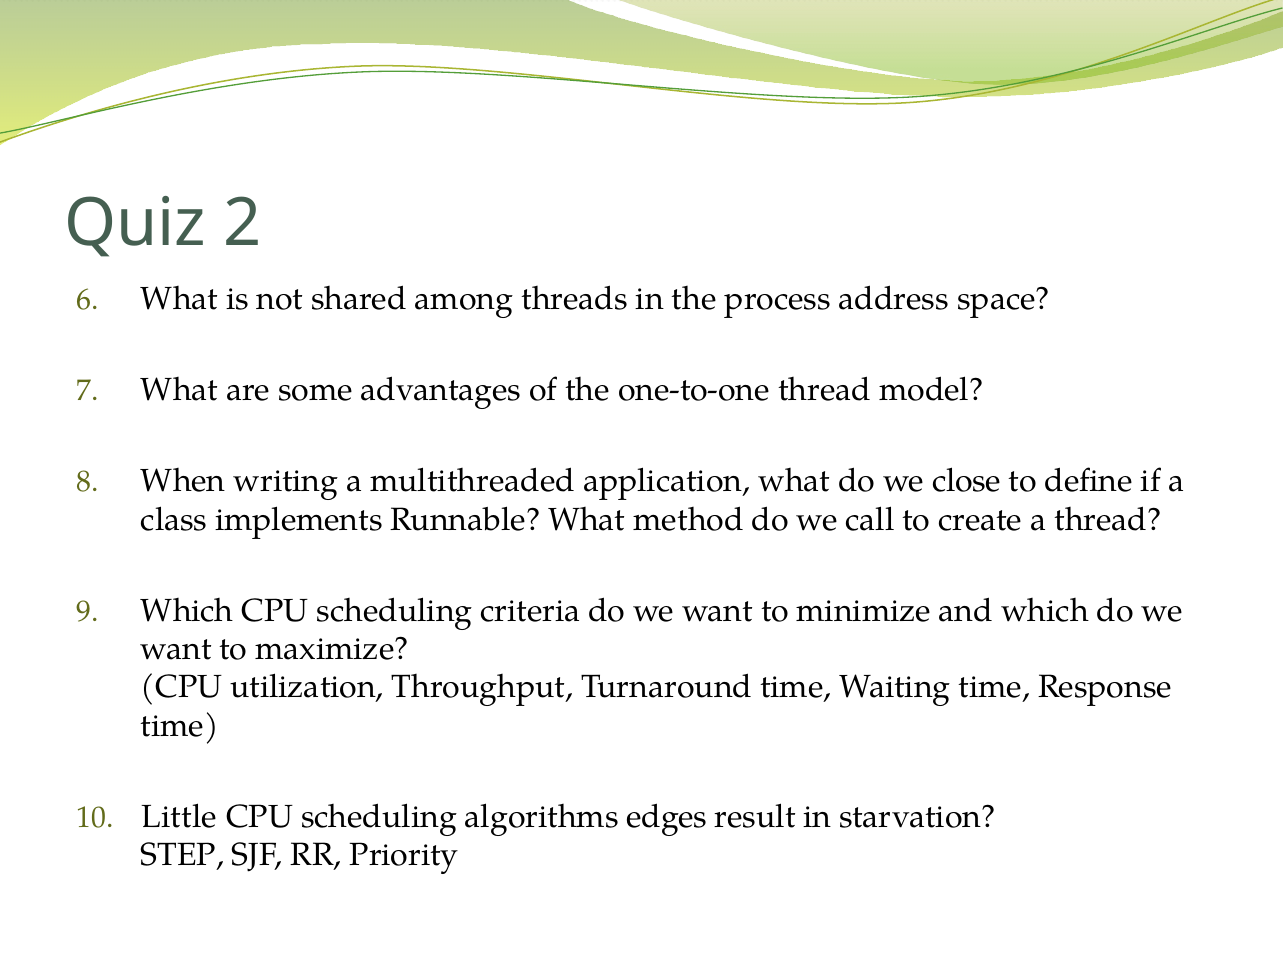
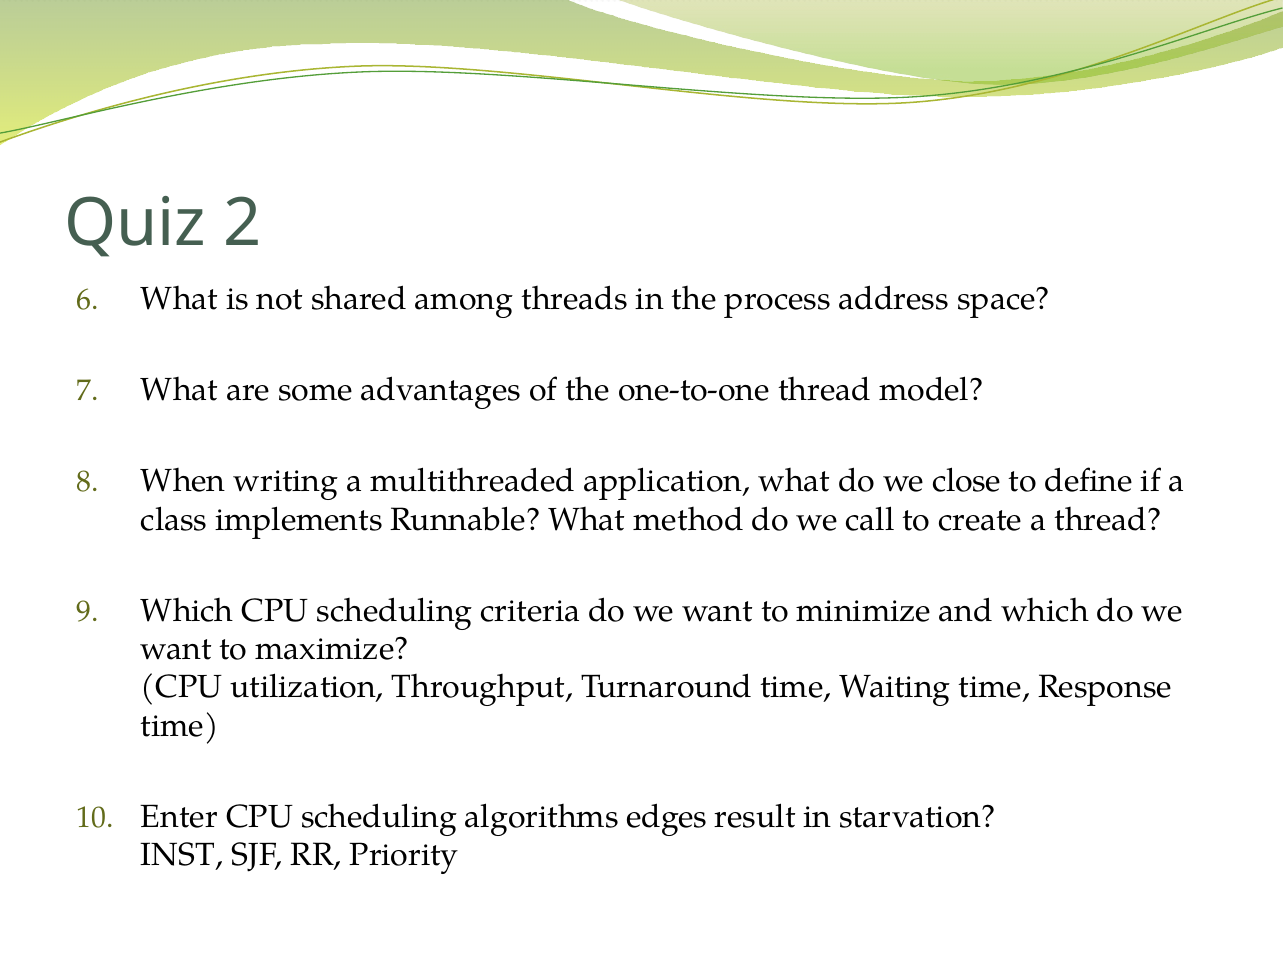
Little: Little -> Enter (179, 817)
STEP: STEP -> INST (182, 855)
